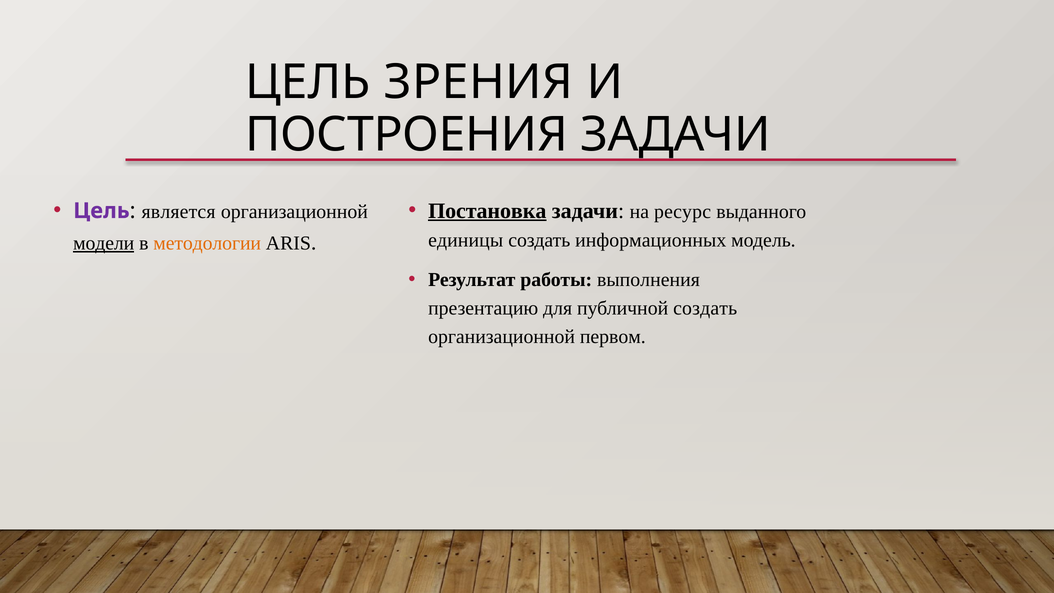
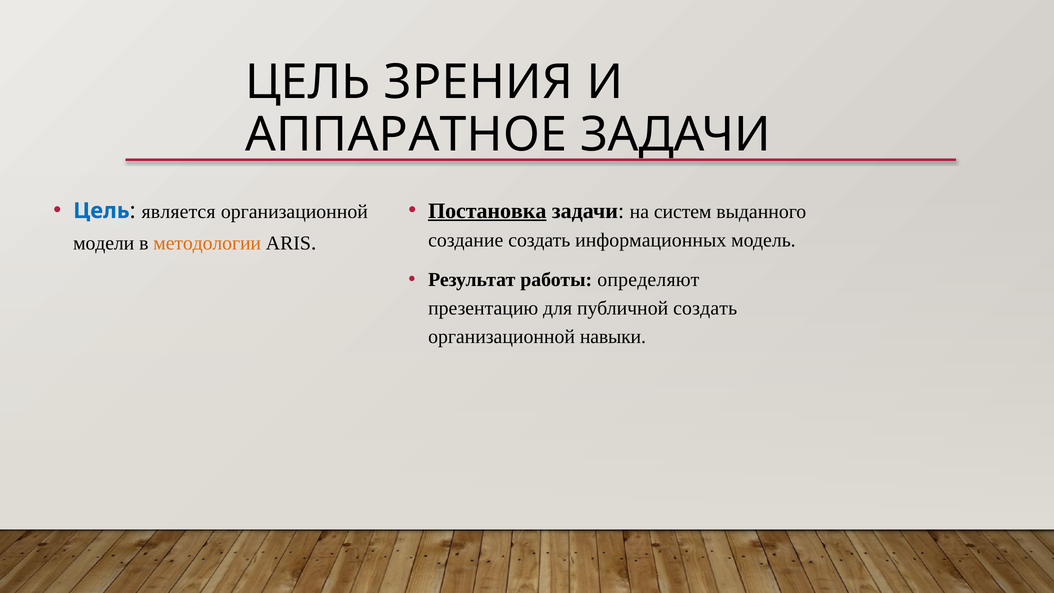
ПОСТРОЕНИЯ: ПОСТРОЕНИЯ -> АППАРАТНОЕ (406, 135)
Цель colour: purple -> blue (101, 211)
ресурс: ресурс -> систем (683, 211)
единицы: единицы -> создание (466, 240)
модели underline: present -> none (104, 243)
выполнения: выполнения -> определяют (648, 280)
первом: первом -> навыки (613, 337)
